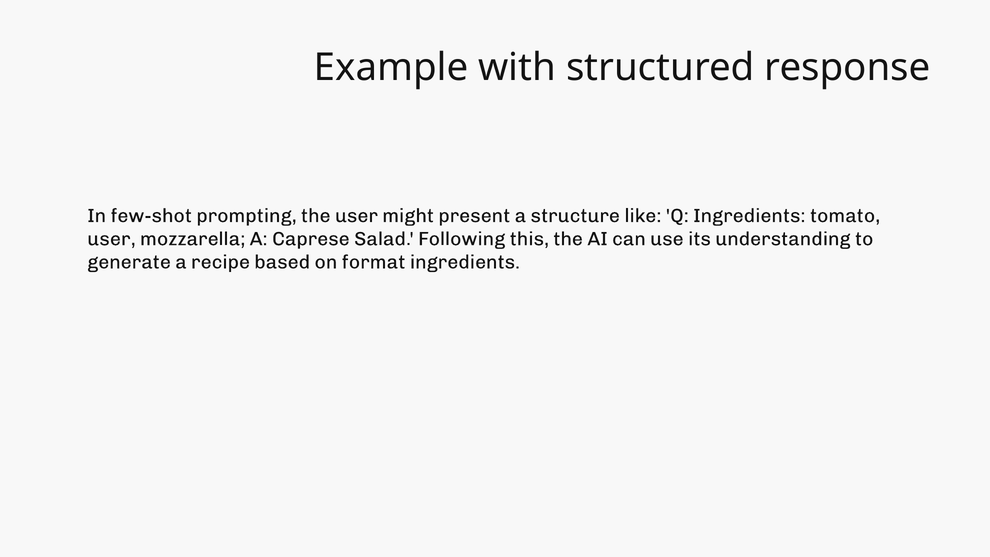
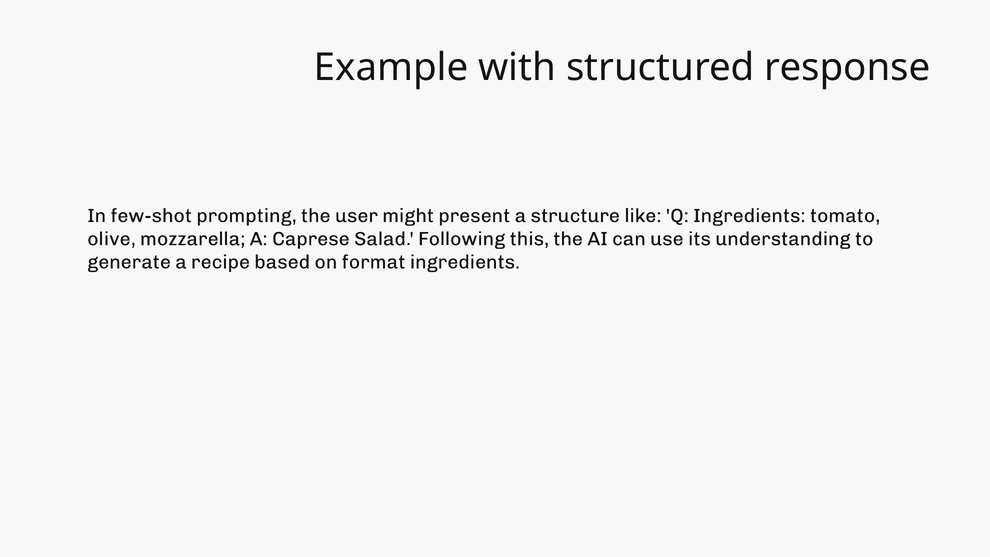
user: user -> olive (111, 239)
